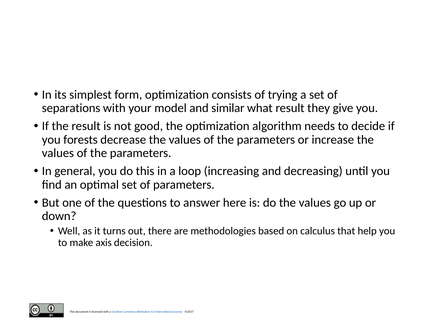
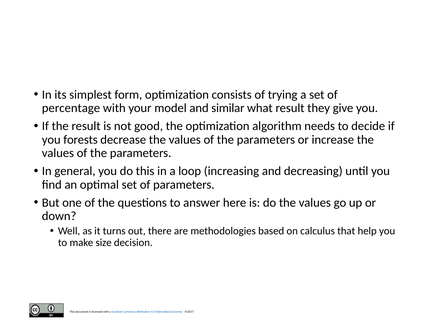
separations: separations -> percentage (71, 108)
axis: axis -> size (104, 243)
